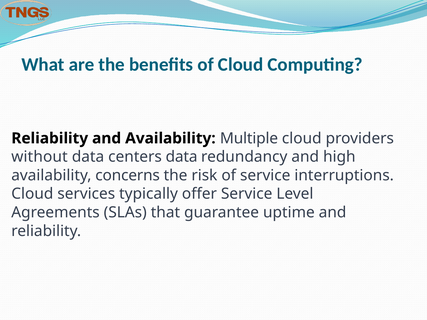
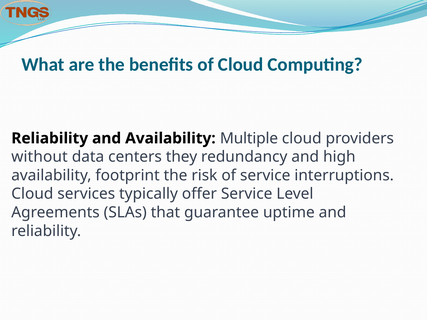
centers data: data -> they (182, 157)
concerns: concerns -> footprint (128, 176)
